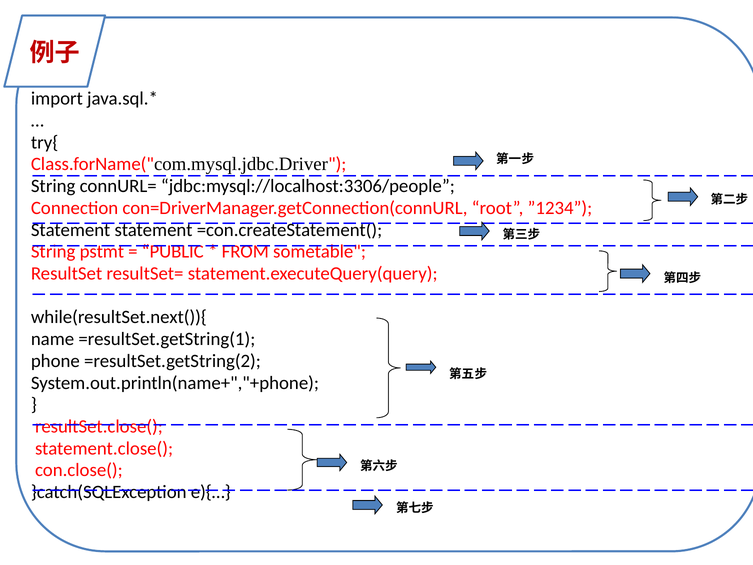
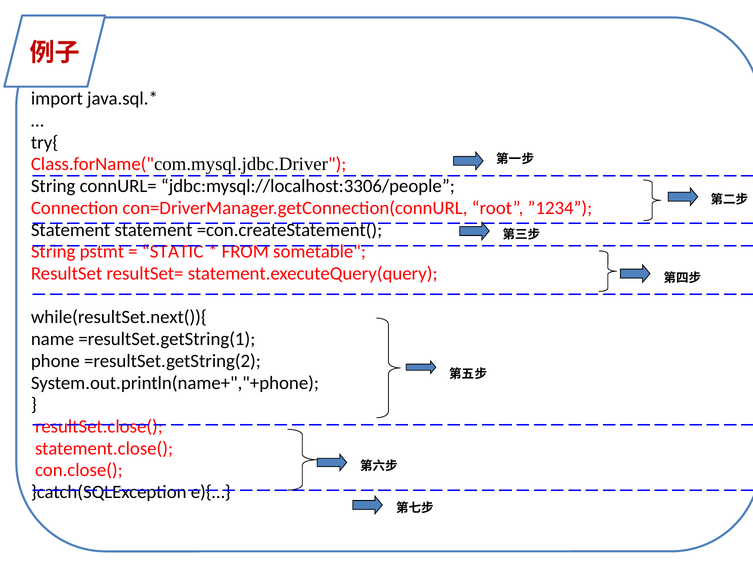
PUBLIC: PUBLIC -> STATIC (173, 252)
